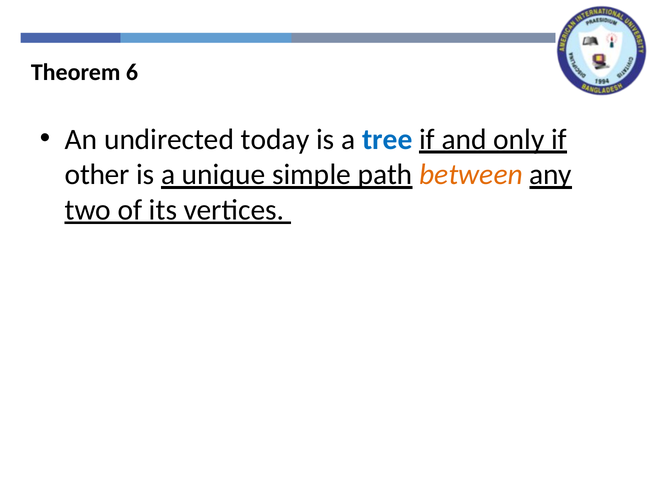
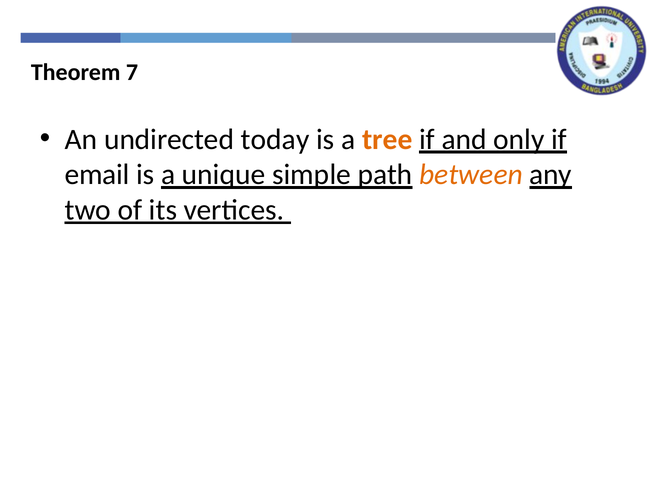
6: 6 -> 7 (132, 72)
tree colour: blue -> orange (387, 139)
other: other -> email (97, 175)
